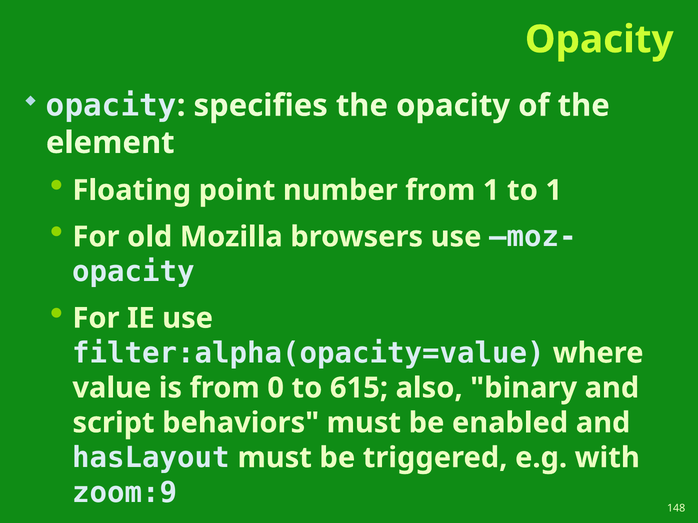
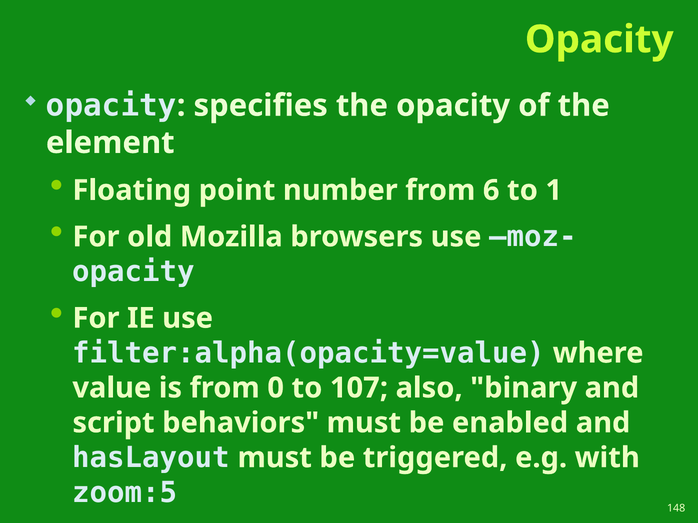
from 1: 1 -> 6 (491, 190)
615: 615 -> 107 (359, 388)
zoom:9: zoom:9 -> zoom:5 (125, 493)
